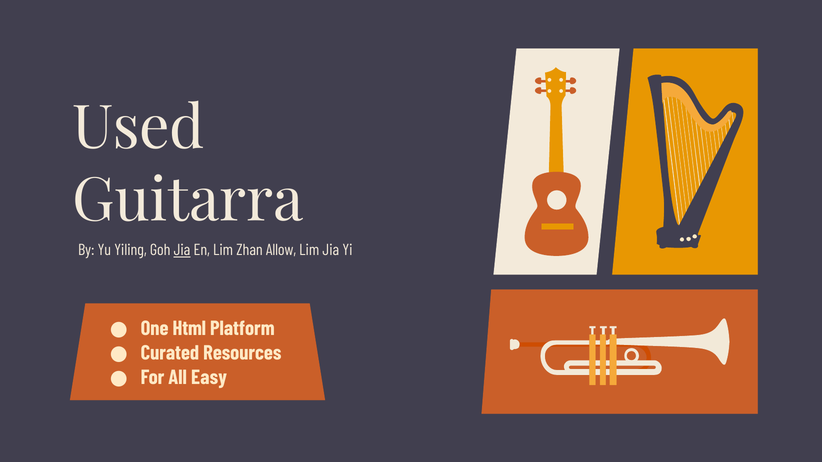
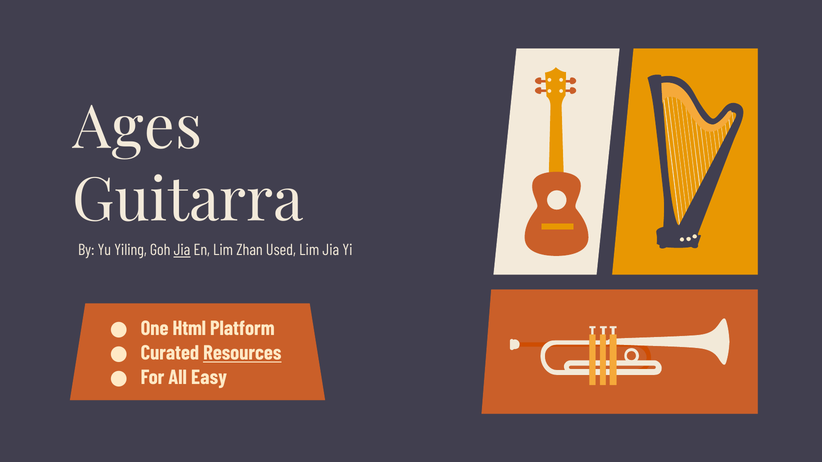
Used: Used -> Ages (138, 128)
Allow: Allow -> Used (281, 250)
Resources underline: none -> present (242, 353)
